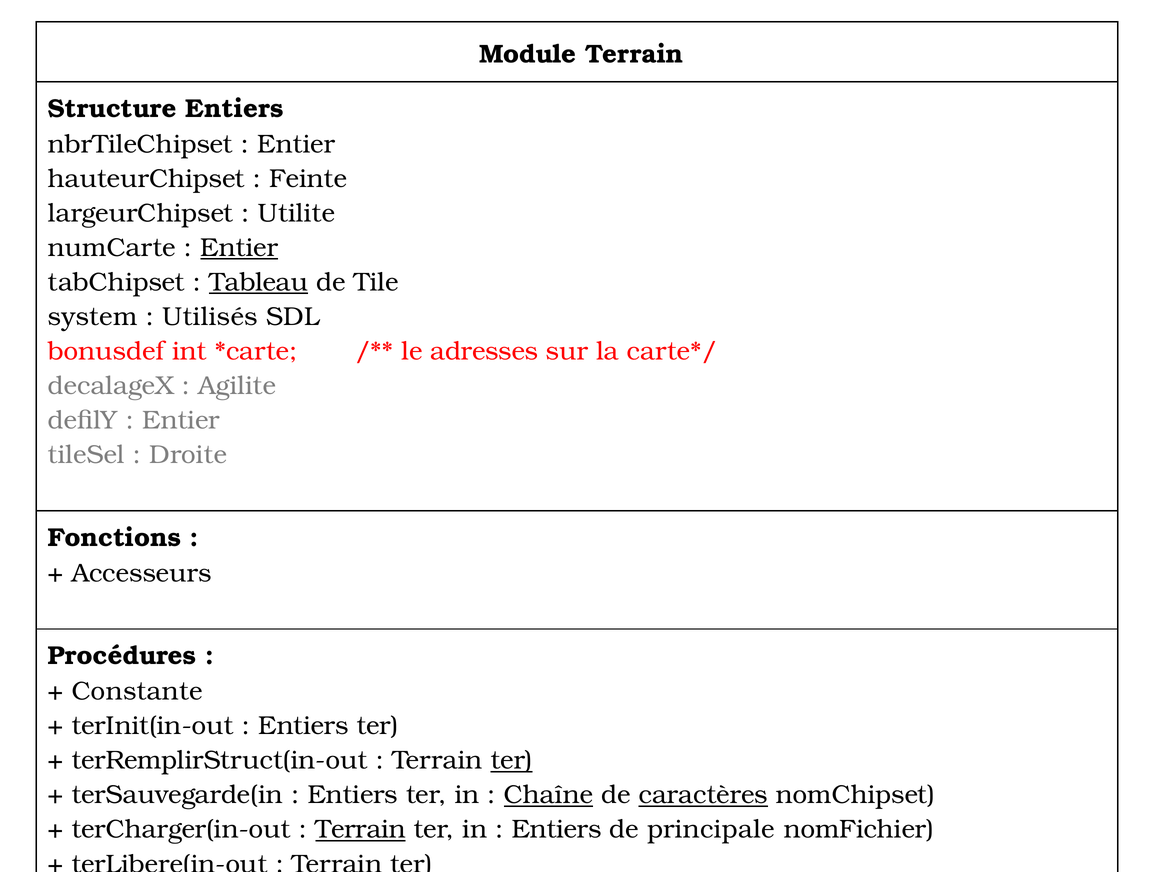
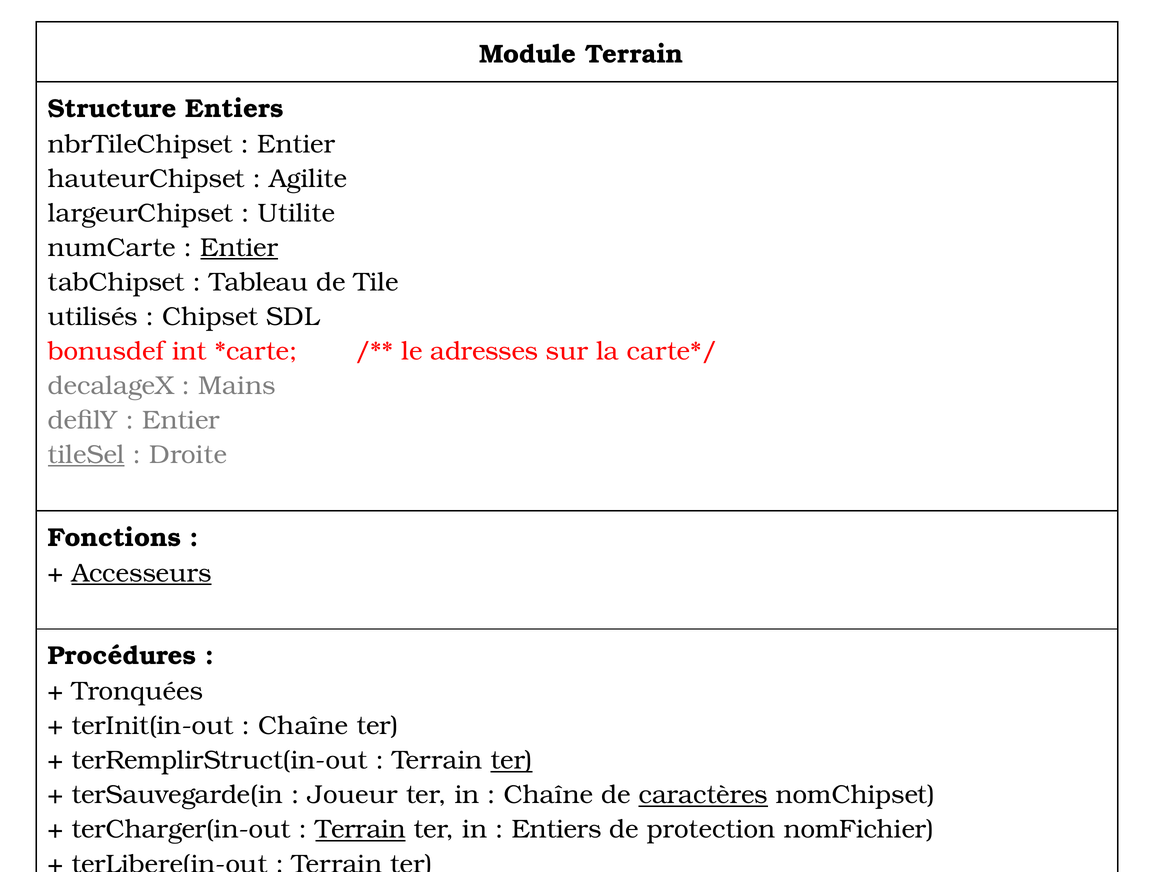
Feinte: Feinte -> Agilite (308, 179)
Tableau underline: present -> none (259, 282)
system: system -> utilisés (93, 317)
Utilisés: Utilisés -> Chipset (210, 317)
Agilite: Agilite -> Mains (237, 386)
tileSel underline: none -> present (86, 455)
Accesseurs underline: none -> present (142, 573)
Constante: Constante -> Tronquées (137, 692)
Entiers: Entiers -> Chaîne (303, 726)
Entiers: Entiers -> Joueur (353, 795)
Chaîne underline: present -> none (548, 795)
principale: principale -> protection (711, 830)
